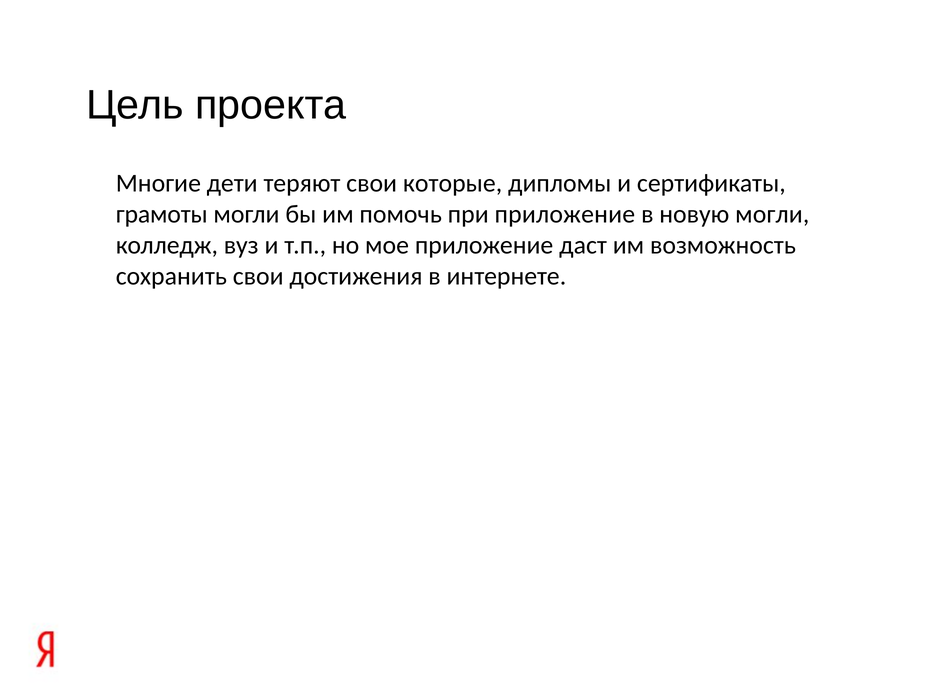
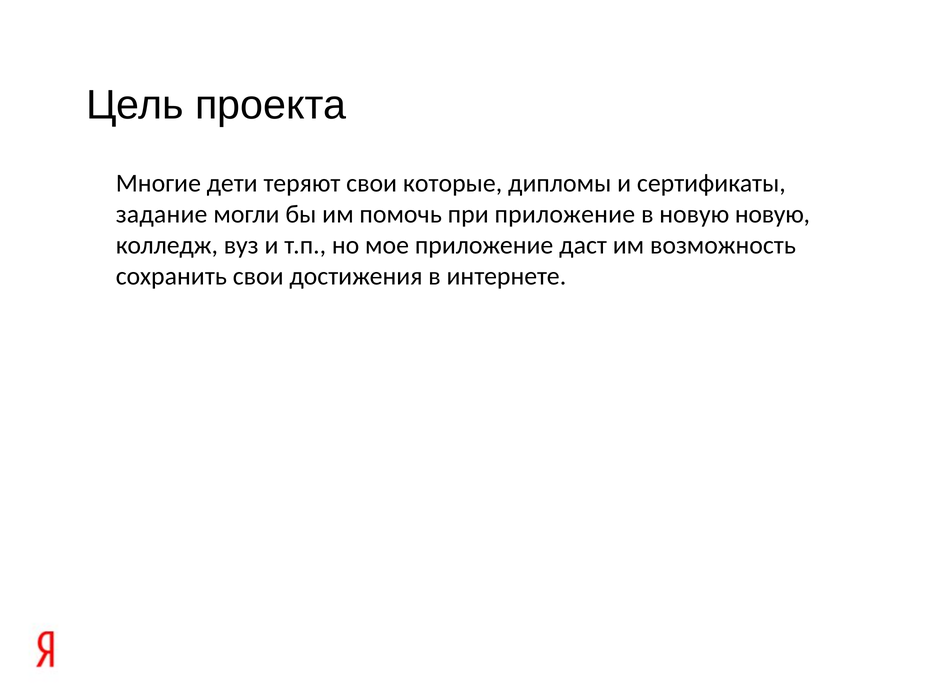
грамоты: грамоты -> задание (162, 214)
новую могли: могли -> новую (772, 214)
